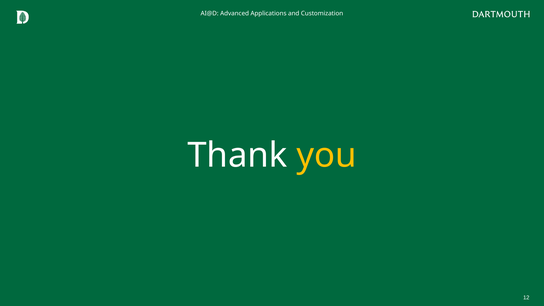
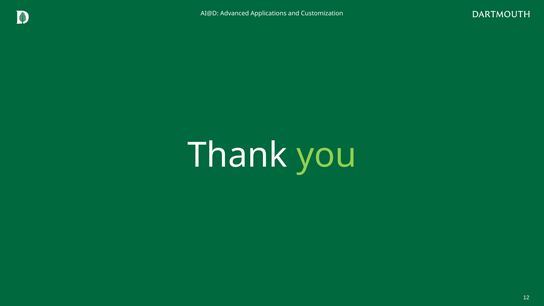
you colour: yellow -> light green (326, 155)
